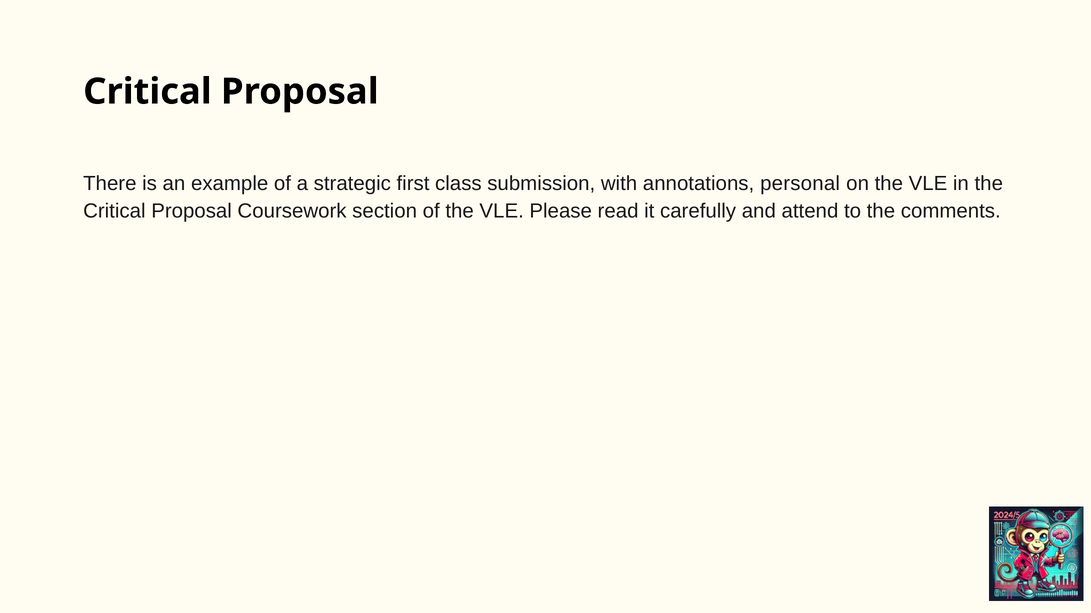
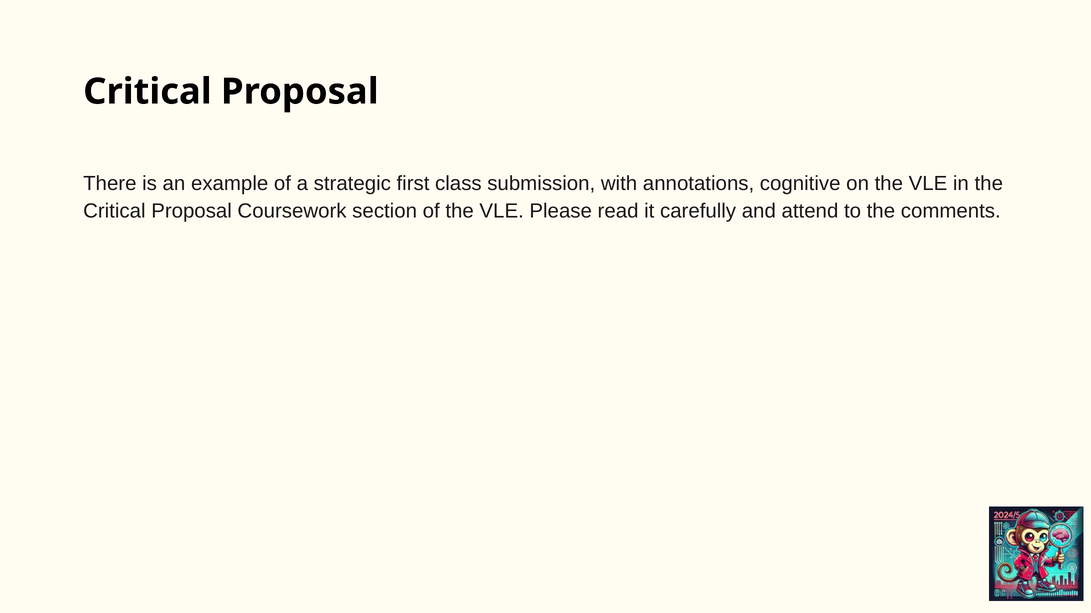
personal: personal -> cognitive (800, 184)
